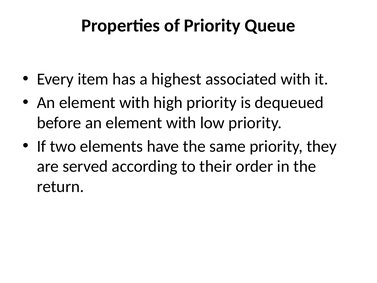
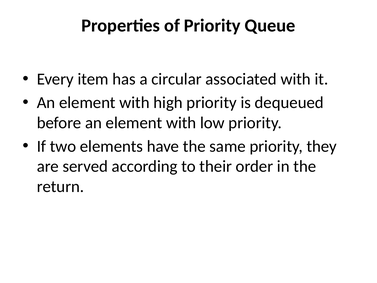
highest: highest -> circular (176, 79)
